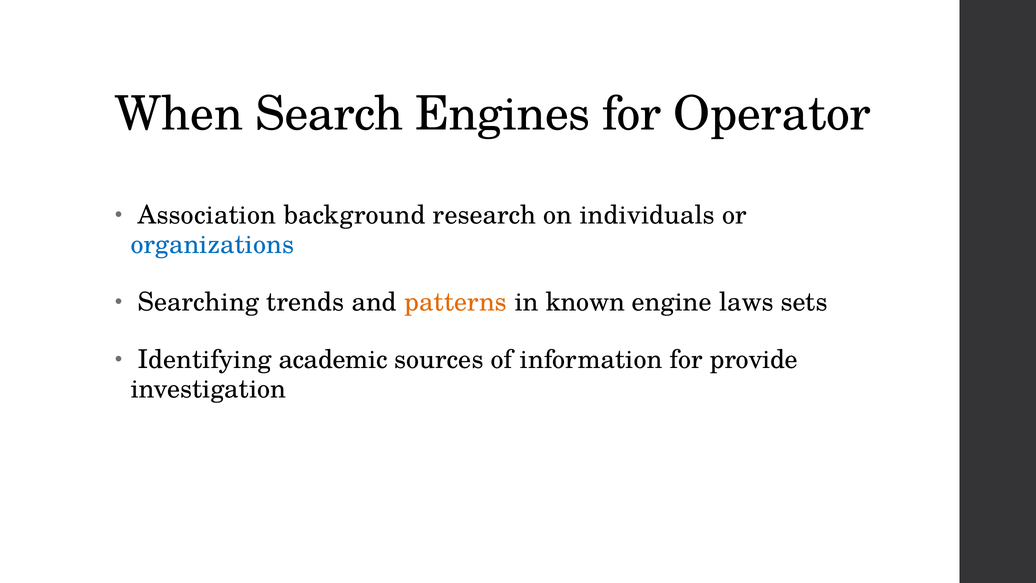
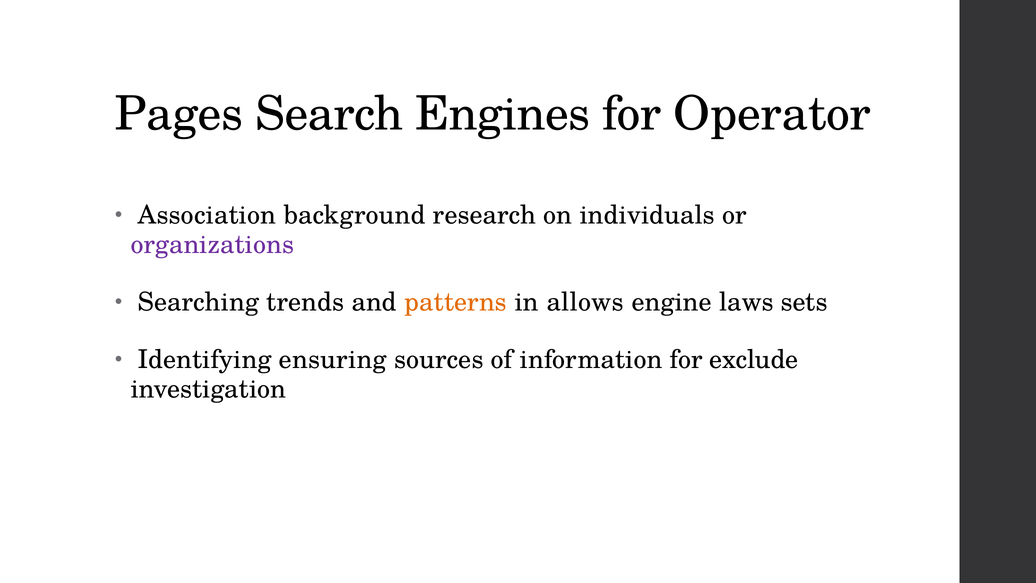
When: When -> Pages (179, 114)
organizations colour: blue -> purple (212, 244)
known: known -> allows (585, 302)
academic: academic -> ensuring (333, 360)
provide: provide -> exclude (754, 360)
